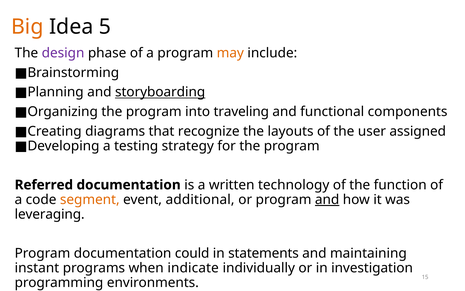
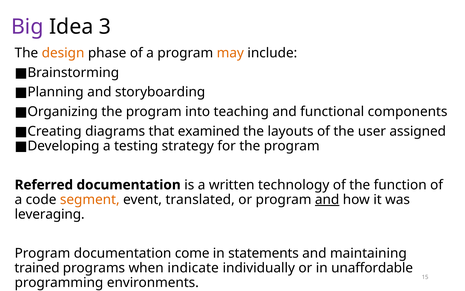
Big colour: orange -> purple (27, 27)
5: 5 -> 3 (105, 27)
design colour: purple -> orange (63, 53)
storyboarding underline: present -> none (160, 92)
traveling: traveling -> teaching (241, 112)
recognize: recognize -> examined (209, 131)
additional: additional -> translated (200, 199)
could: could -> come (192, 253)
instant: instant -> trained (37, 268)
investigation: investigation -> unaffordable (372, 268)
